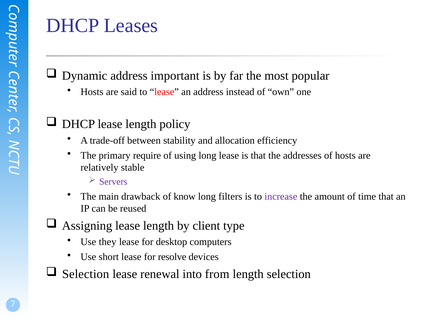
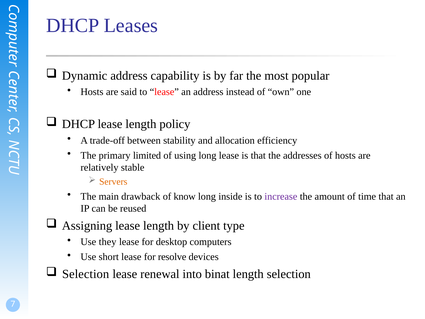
important: important -> capability (175, 76)
require: require -> limited (147, 155)
Servers colour: purple -> orange (113, 182)
filters: filters -> inside (230, 196)
from: from -> binat (217, 274)
